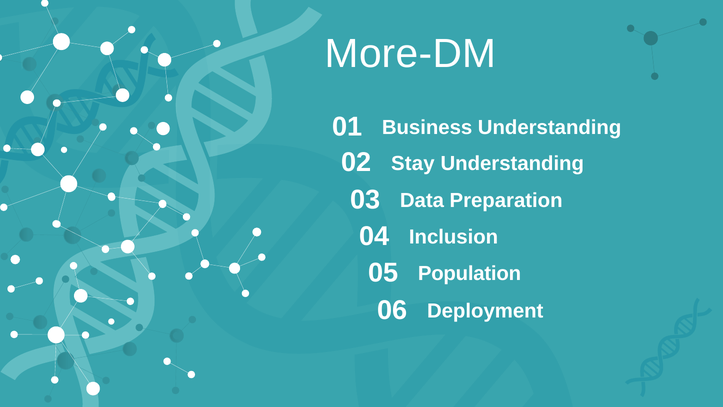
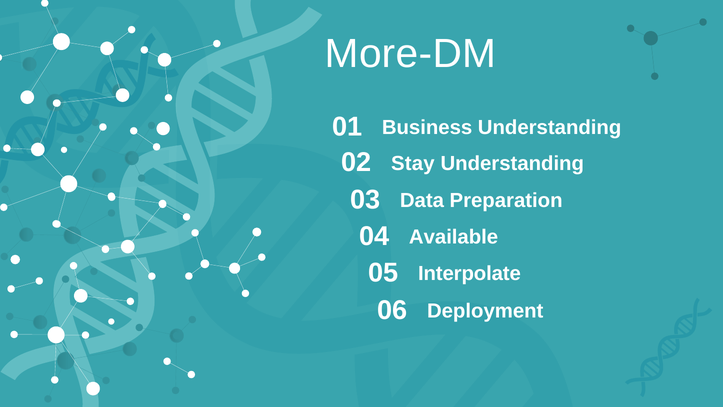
Inclusion: Inclusion -> Available (454, 237)
Population: Population -> Interpolate (469, 274)
